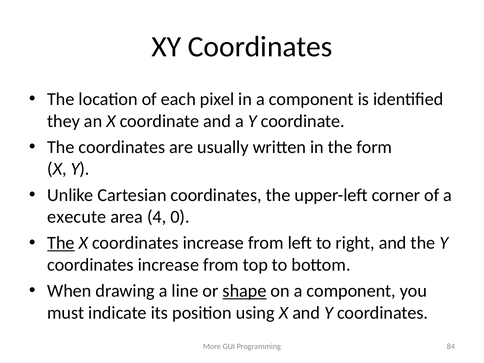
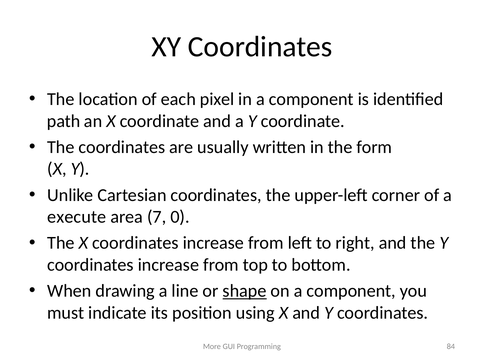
they: they -> path (64, 121)
4: 4 -> 7 (157, 217)
The underline: present -> none (61, 243)
